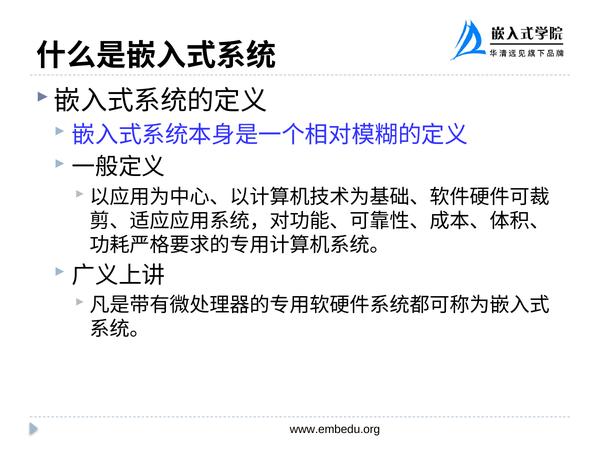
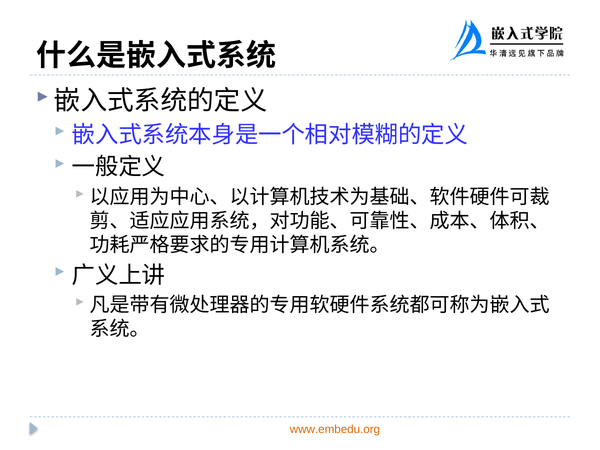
www.embedu.org colour: black -> orange (335, 430)
